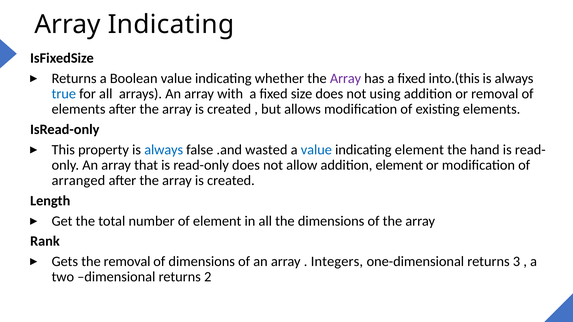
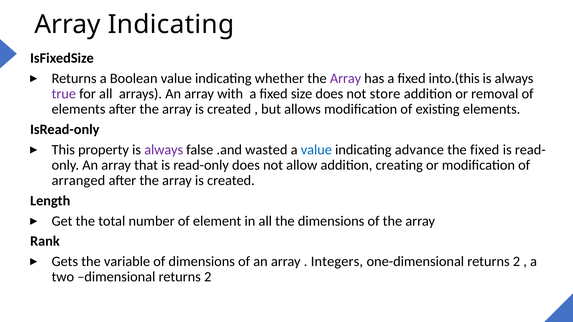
true colour: blue -> purple (64, 94)
using: using -> store (385, 94)
always colour: blue -> purple (164, 150)
indicating element: element -> advance (419, 150)
the hand: hand -> fixed (485, 150)
addition element: element -> creating (399, 165)
the removal: removal -> variable (127, 262)
one-dimensional returns 3: 3 -> 2 (516, 262)
